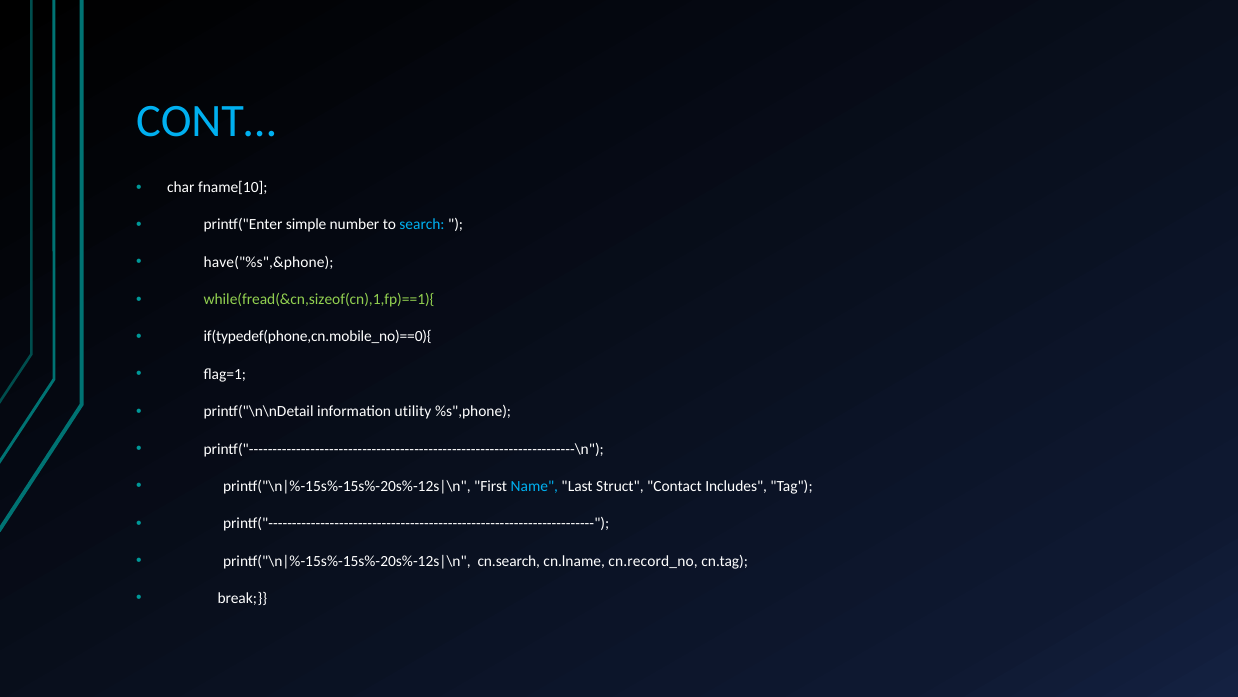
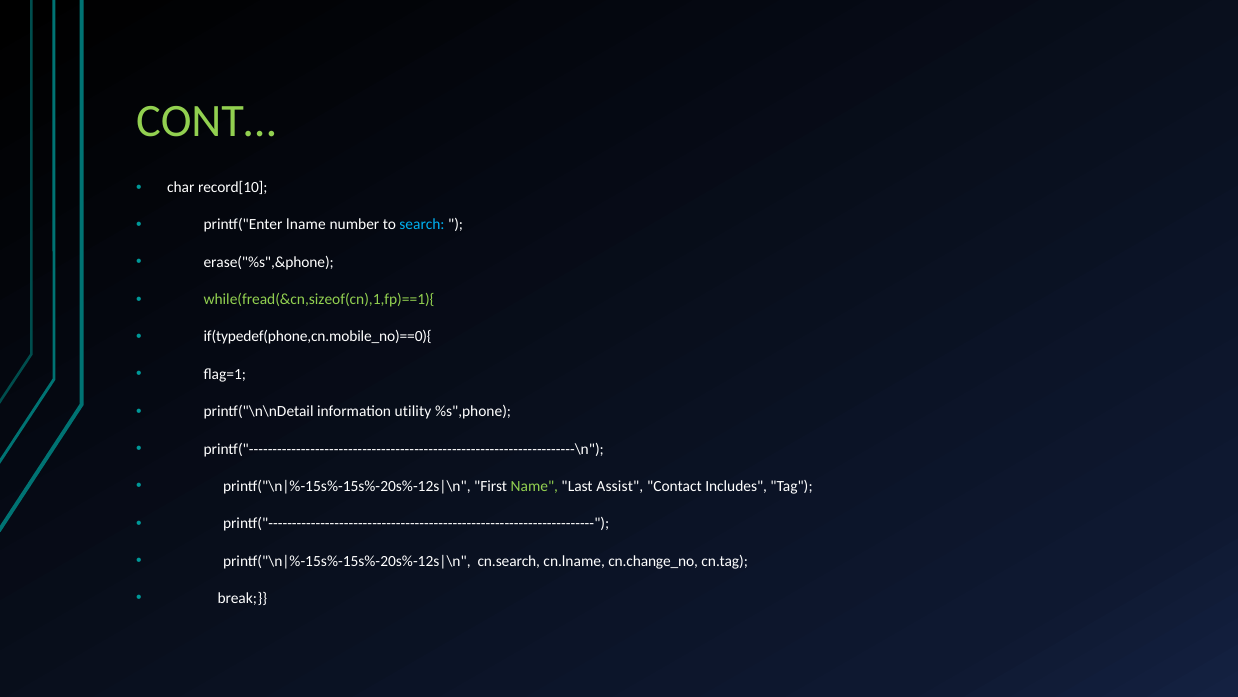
CONT… colour: light blue -> light green (206, 121)
fname[10: fname[10 -> record[10 (233, 187)
simple: simple -> lname (306, 225)
have("%s",&phone: have("%s",&phone -> erase("%s",&phone (269, 262)
Name colour: light blue -> light green (534, 486)
Struct: Struct -> Assist (620, 486)
cn.record_no: cn.record_no -> cn.change_no (653, 561)
